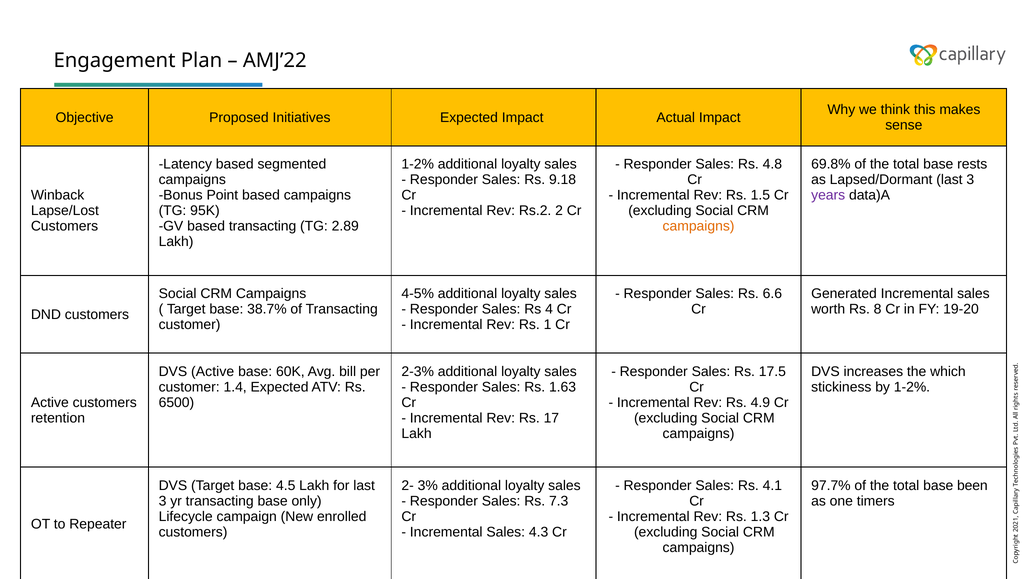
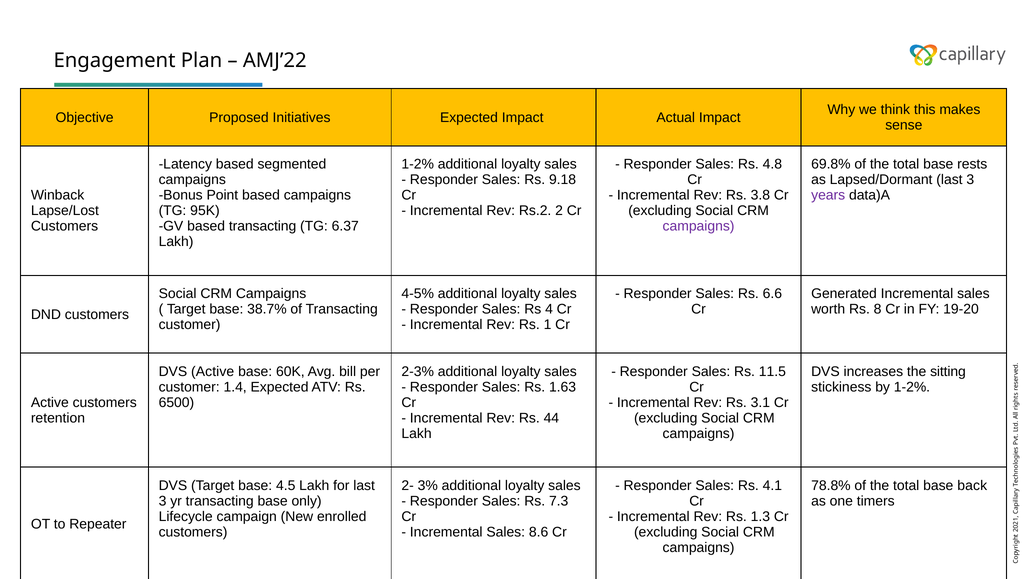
1.5: 1.5 -> 3.8 (760, 195)
2.89: 2.89 -> 6.37 (345, 226)
campaigns colour: orange -> purple (699, 226)
17.5: 17.5 -> 11.5 (772, 371)
which: which -> sitting (948, 371)
4.9: 4.9 -> 3.1 (760, 402)
17: 17 -> 44 (551, 418)
97.7%: 97.7% -> 78.8% (831, 485)
been: been -> back (972, 485)
4.3: 4.3 -> 8.6 (539, 532)
